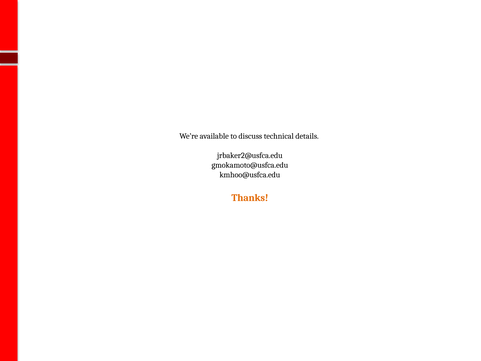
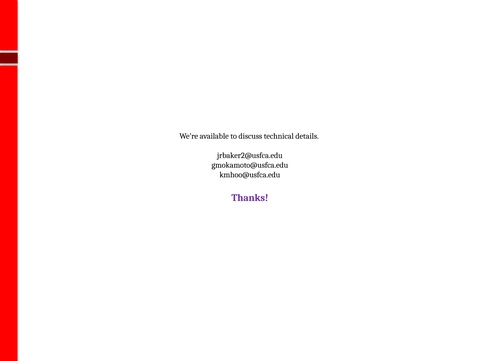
Thanks colour: orange -> purple (250, 198)
